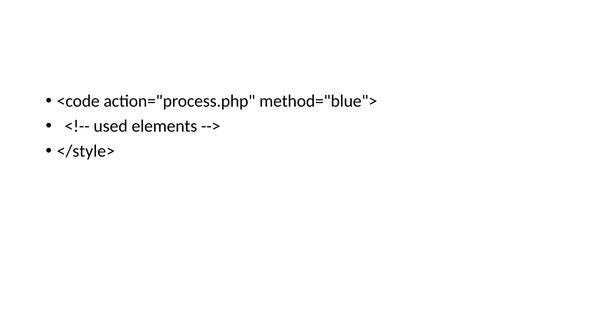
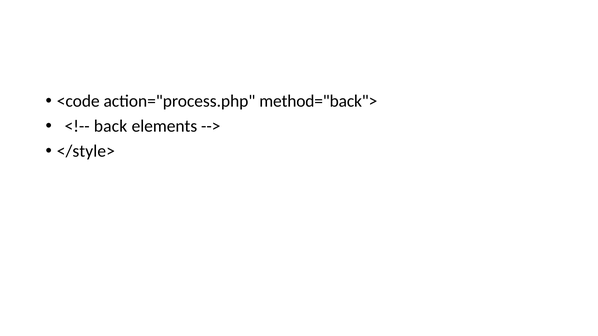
method="blue">: method="blue"> -> method="back"> (318, 101)
used: used -> back (111, 126)
